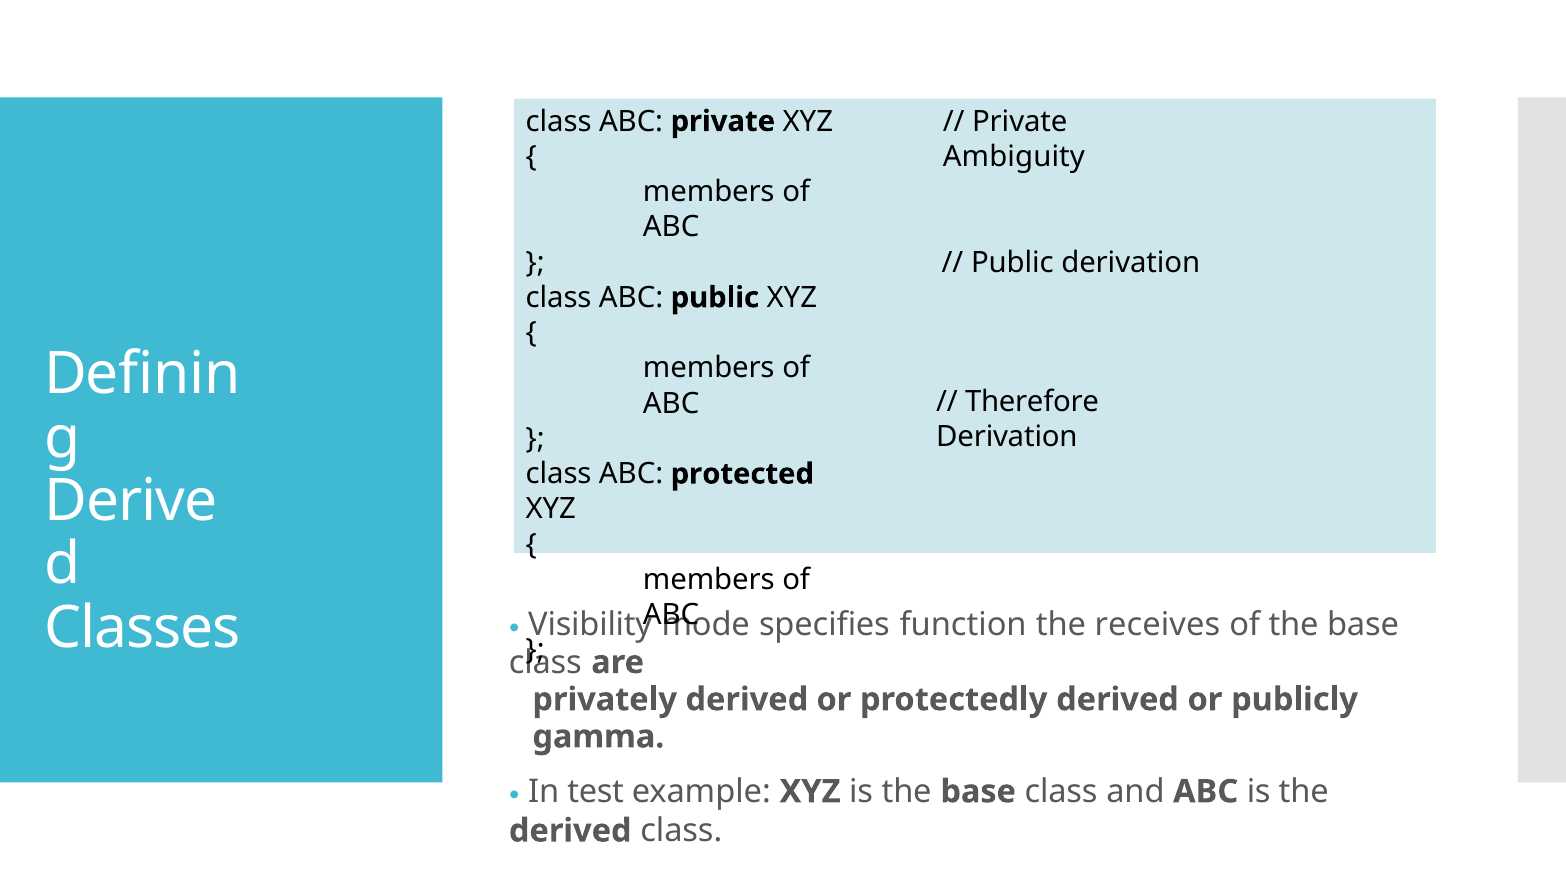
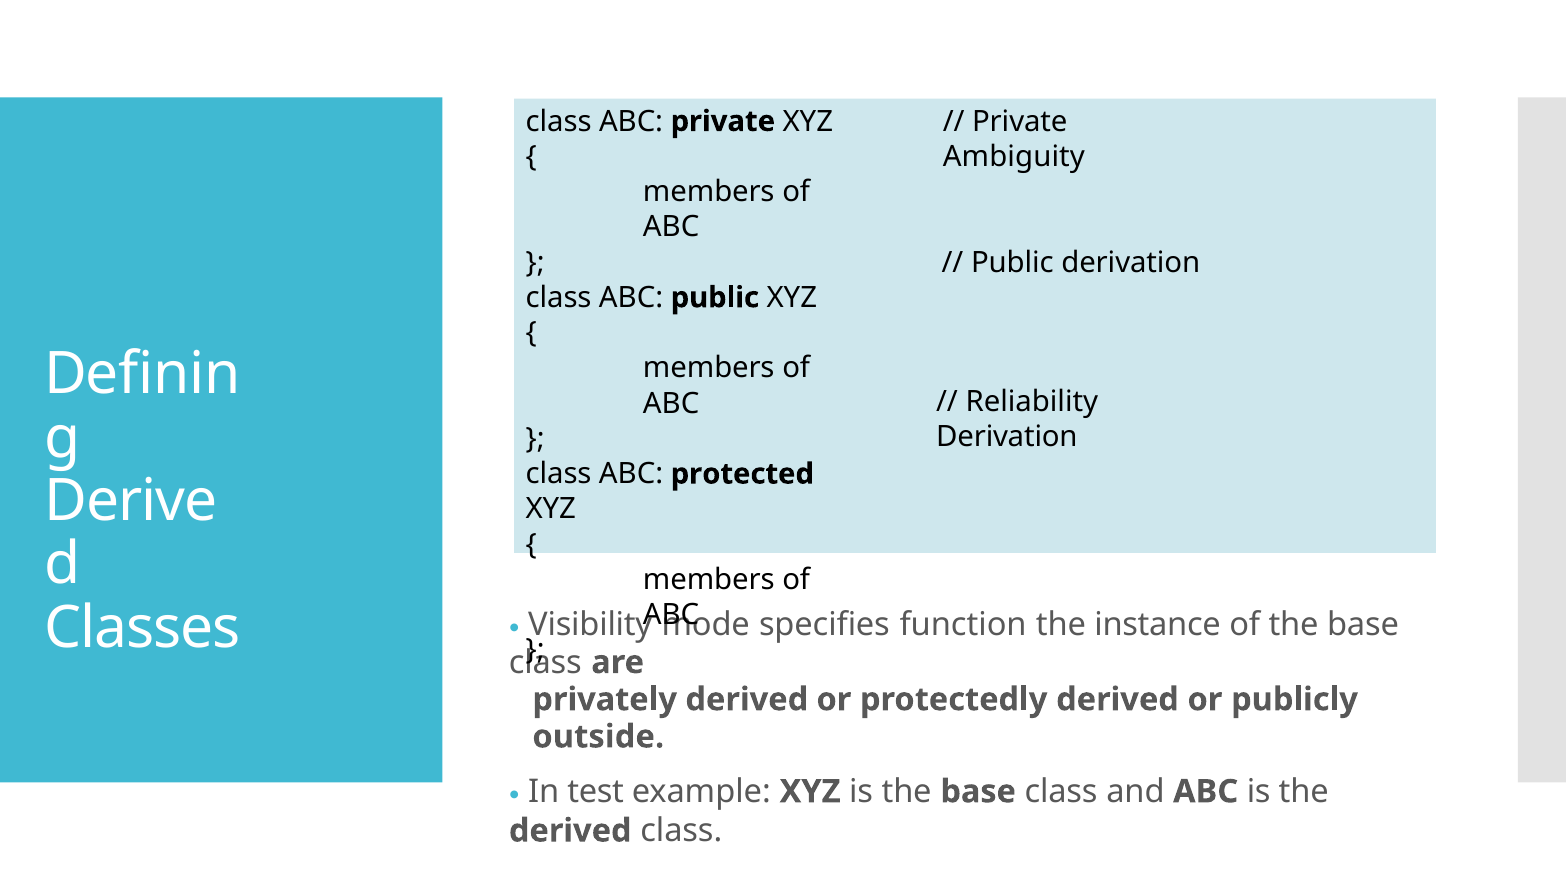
Therefore: Therefore -> Reliability (1032, 402)
receives: receives -> instance (1158, 625)
gamma: gamma -> outside (598, 737)
